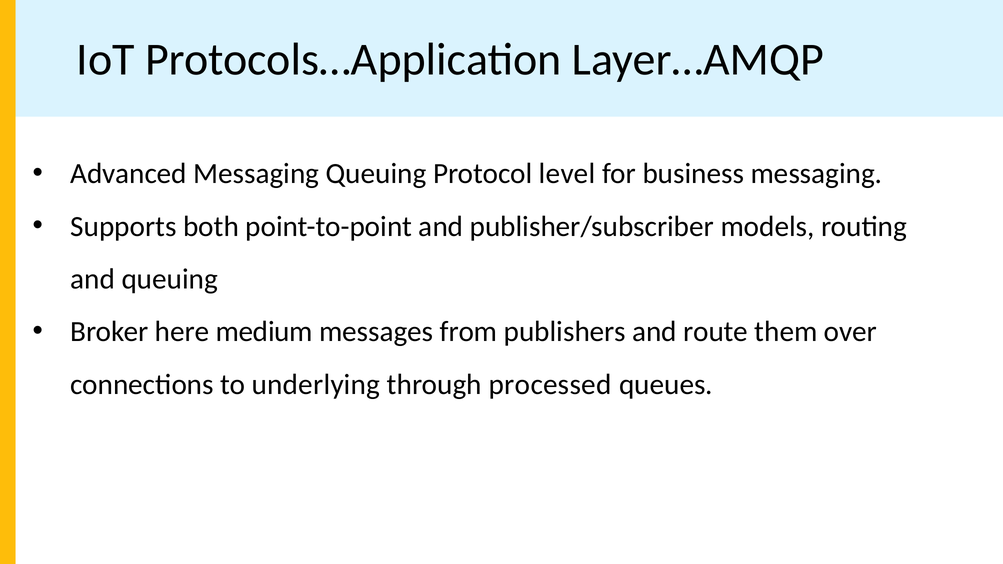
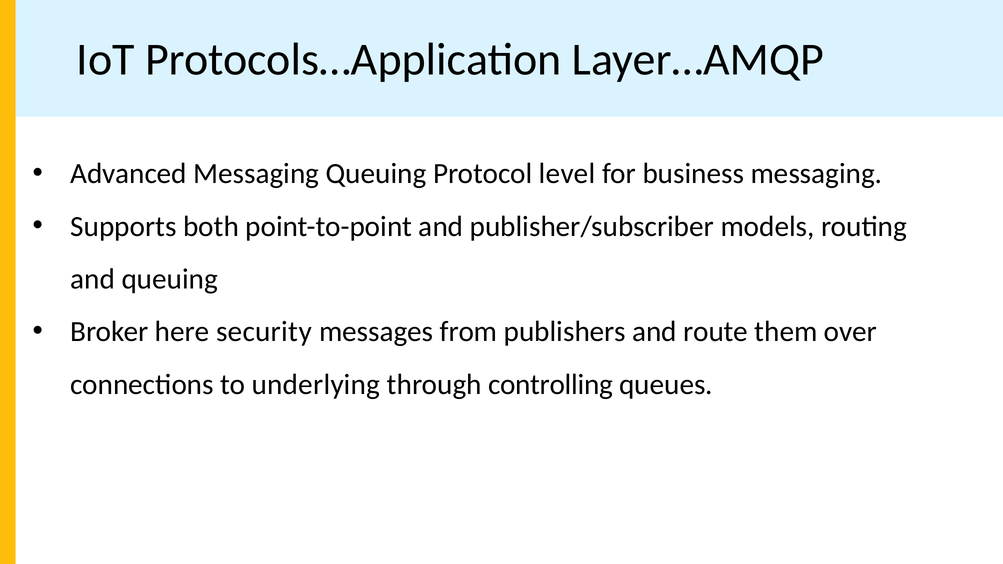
medium: medium -> security (264, 332)
processed: processed -> controlling (550, 385)
